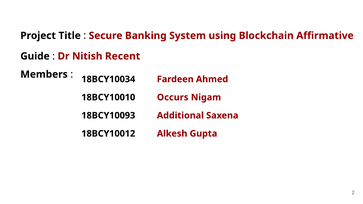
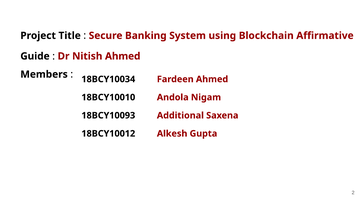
Nitish Recent: Recent -> Ahmed (123, 56)
Occurs: Occurs -> Andola (173, 97)
